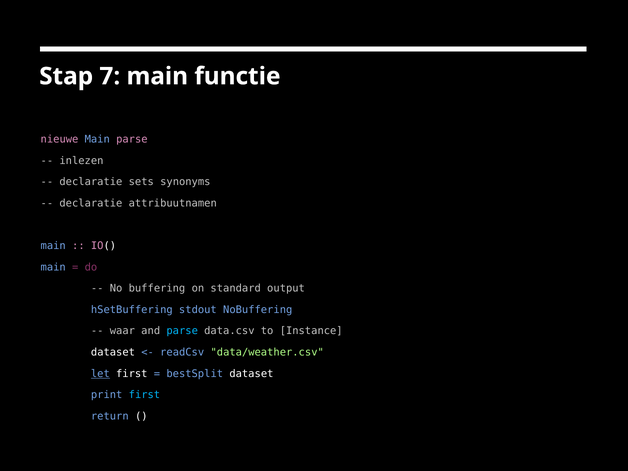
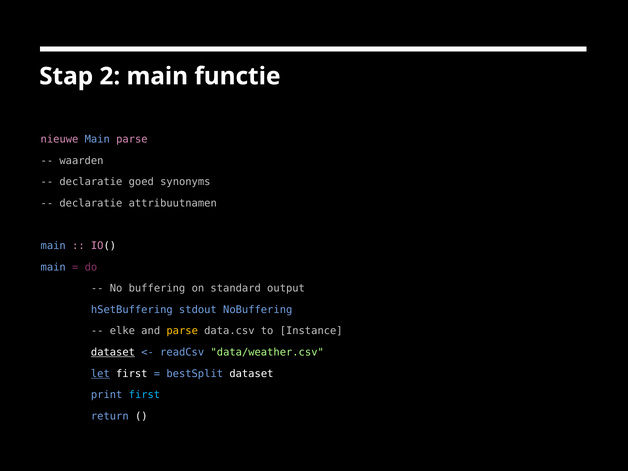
7: 7 -> 2 (110, 76)
inlezen: inlezen -> waarden (81, 161)
sets: sets -> goed (141, 182)
waar: waar -> elke (122, 331)
parse colour: light blue -> yellow (182, 331)
dataset underline: none -> present (113, 352)
